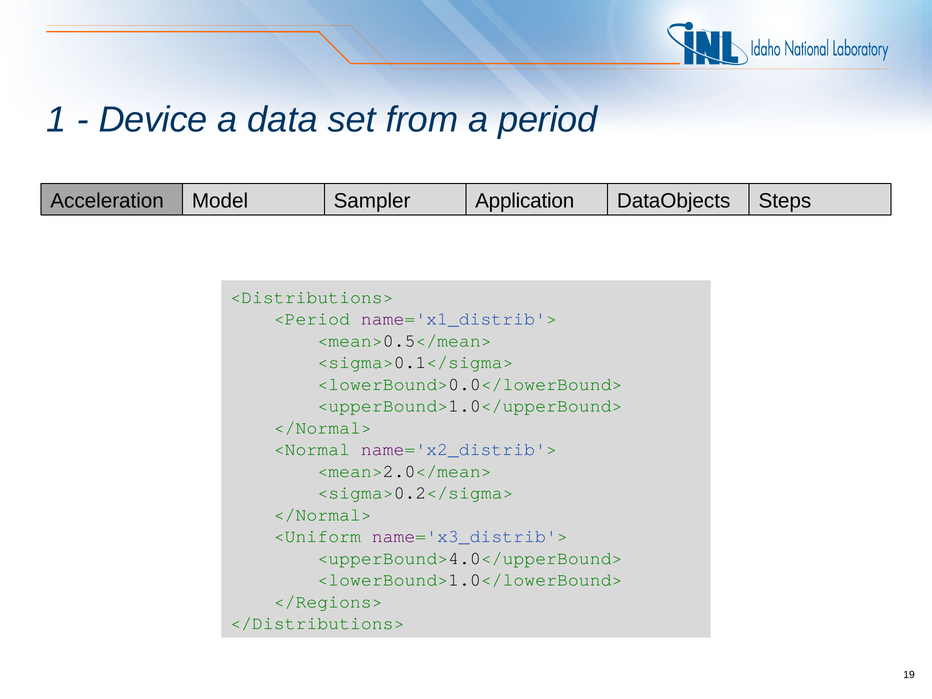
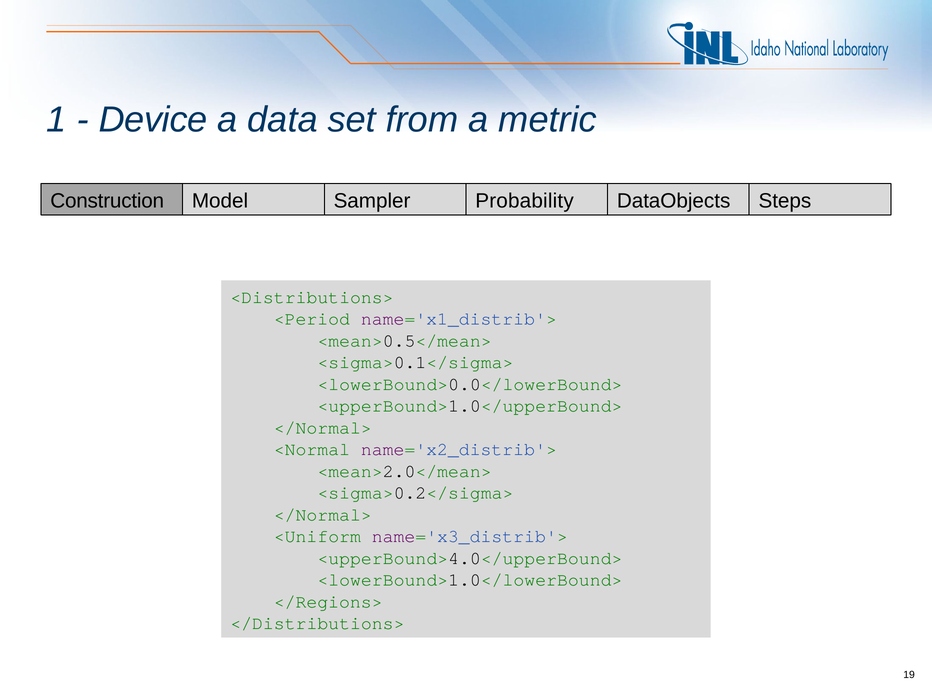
period: period -> metric (548, 120)
Acceleration: Acceleration -> Construction (107, 201)
Application: Application -> Probability (525, 201)
